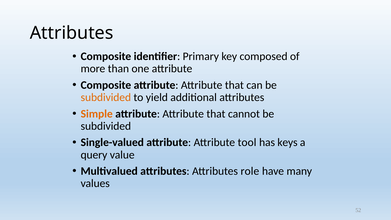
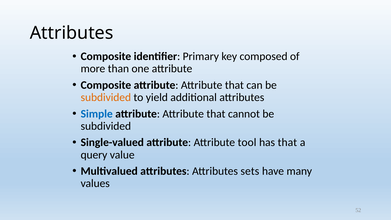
Simple colour: orange -> blue (97, 114)
has keys: keys -> that (287, 142)
role: role -> sets (250, 171)
